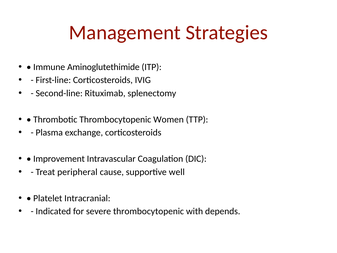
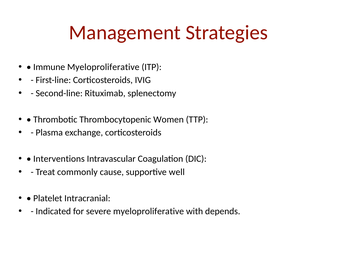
Immune Aminoglutethimide: Aminoglutethimide -> Myeloproliferative (103, 67)
Improvement: Improvement -> Interventions (59, 159)
peripheral: peripheral -> commonly (77, 172)
severe thrombocytopenic: thrombocytopenic -> myeloproliferative (149, 211)
